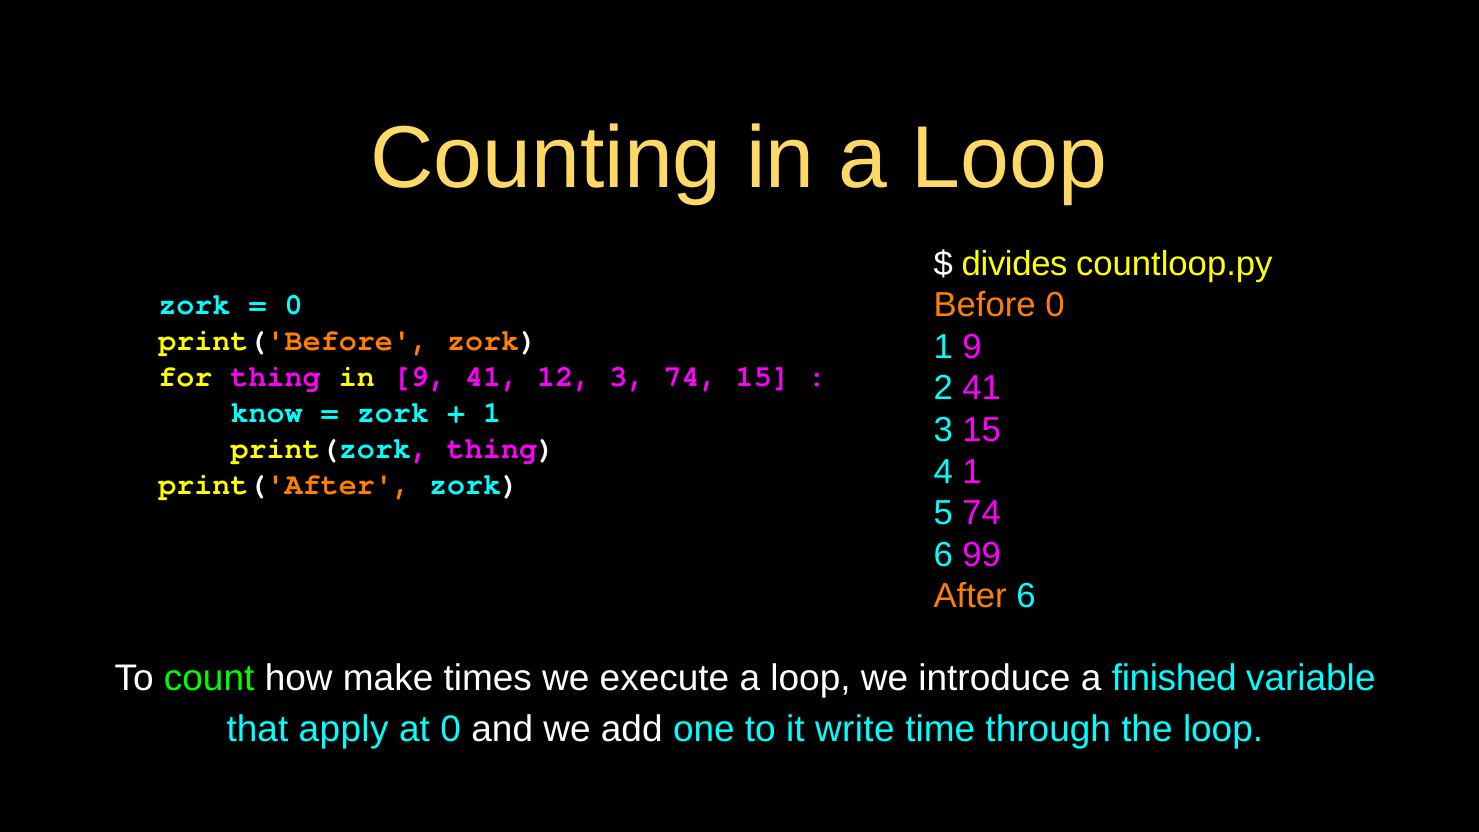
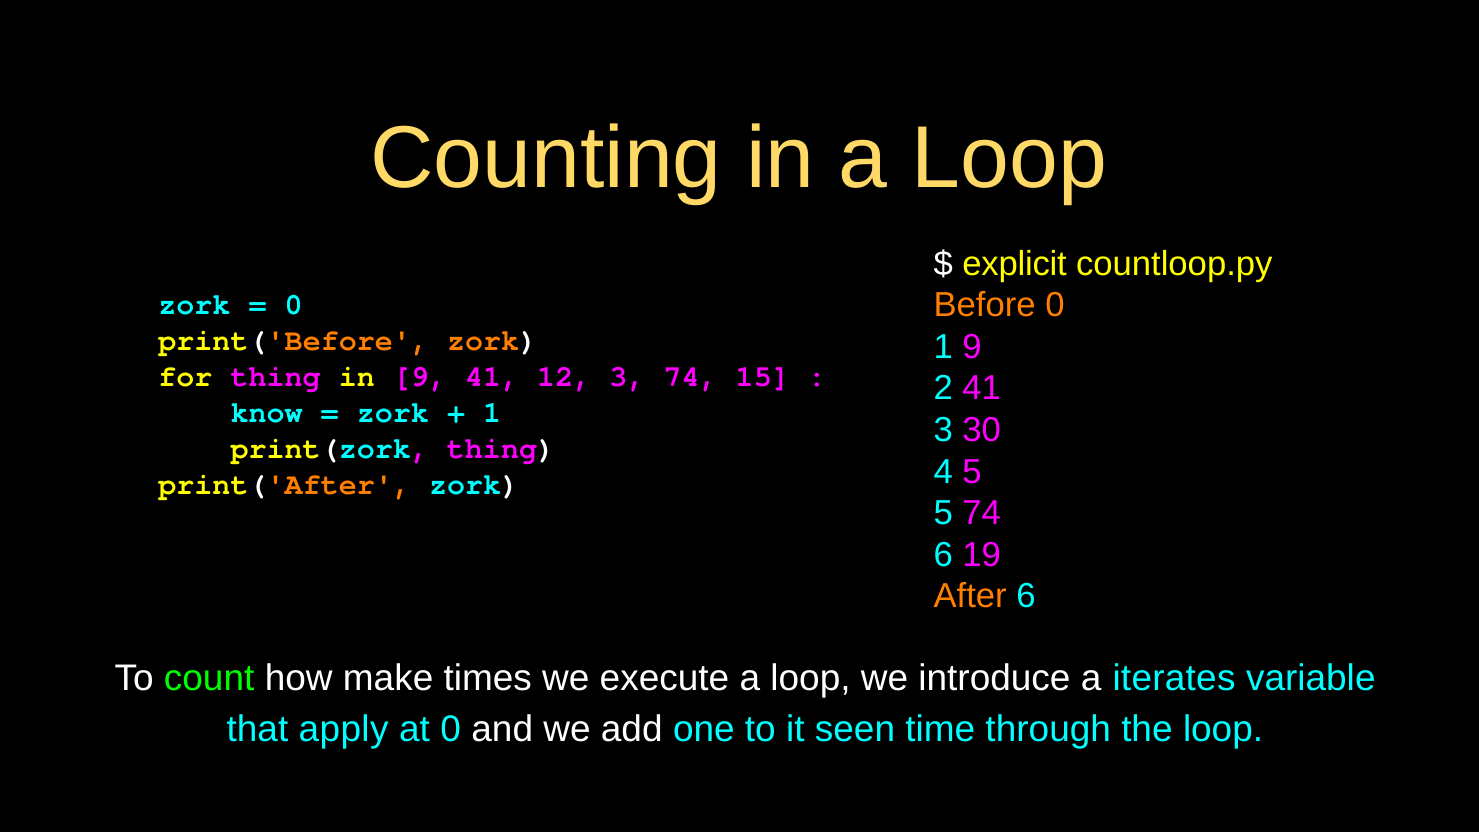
divides: divides -> explicit (1015, 264)
3 15: 15 -> 30 (982, 430)
4 1: 1 -> 5 (972, 472)
99: 99 -> 19 (982, 555)
finished: finished -> iterates (1174, 678)
write: write -> seen (855, 729)
